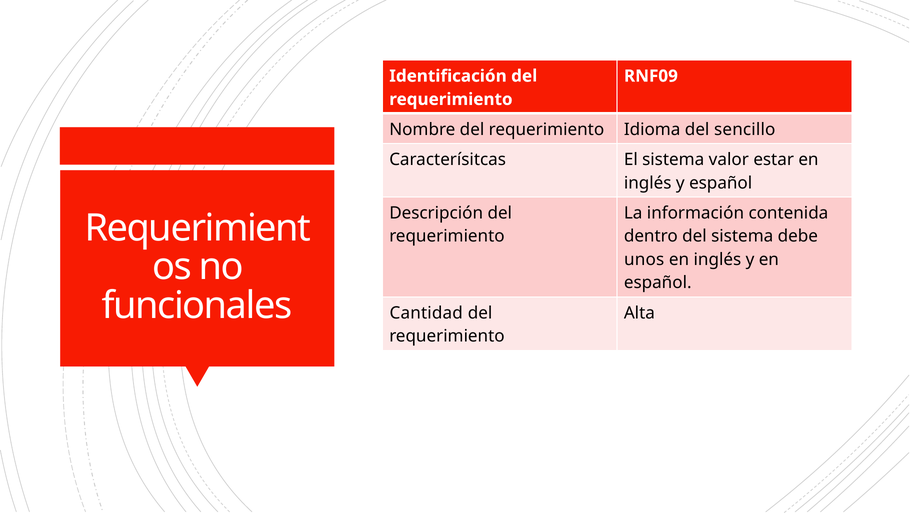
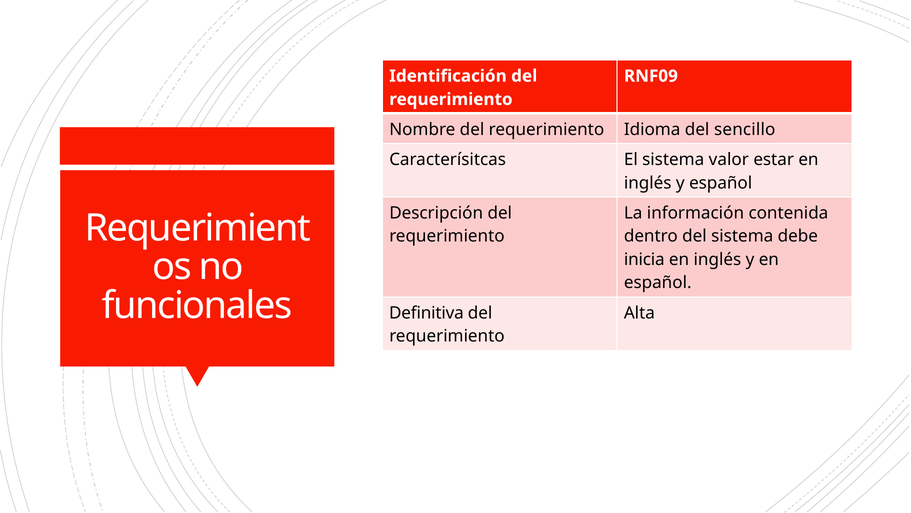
unos: unos -> inicia (644, 259)
Cantidad: Cantidad -> Definitiva (426, 313)
